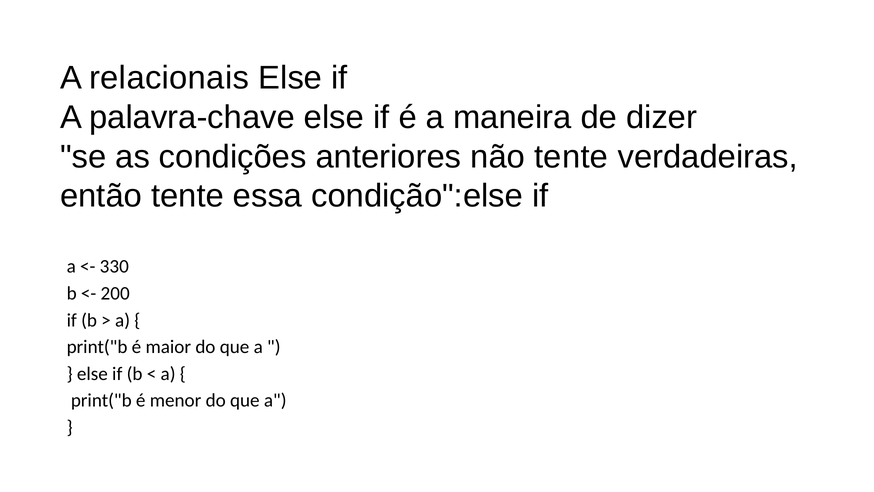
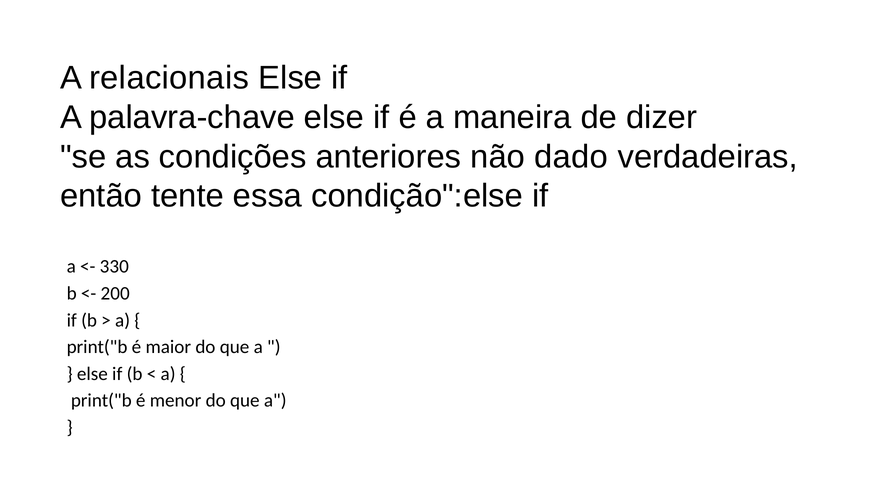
não tente: tente -> dado (571, 157)
